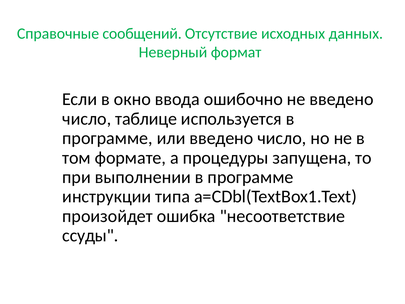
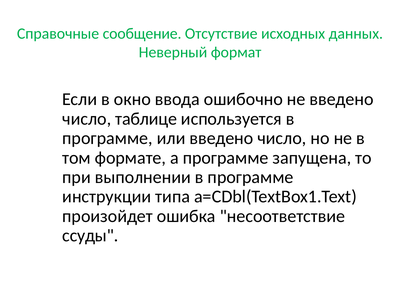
сообщений: сообщений -> сообщение (142, 33)
а процедуры: процедуры -> программе (226, 158)
